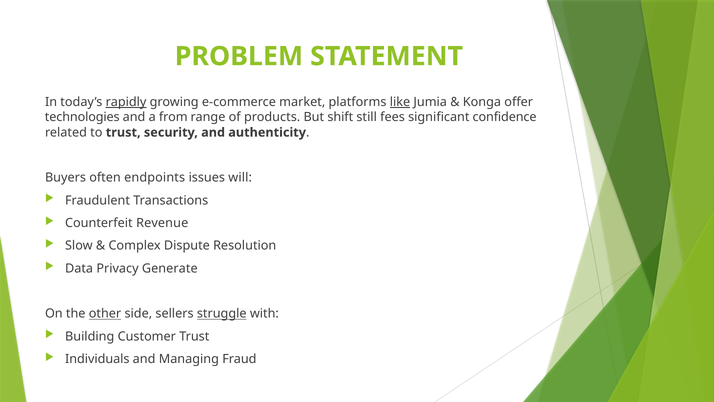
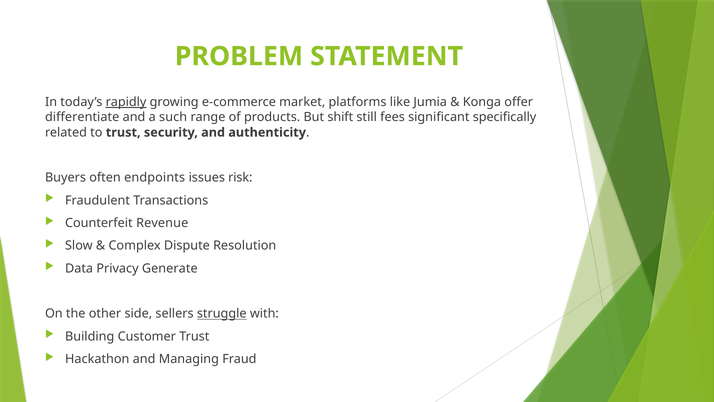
like underline: present -> none (400, 102)
technologies: technologies -> differentiate (82, 117)
from: from -> such (173, 117)
confidence: confidence -> specifically (505, 117)
will: will -> risk (240, 178)
other underline: present -> none (105, 313)
Individuals: Individuals -> Hackathon (97, 359)
